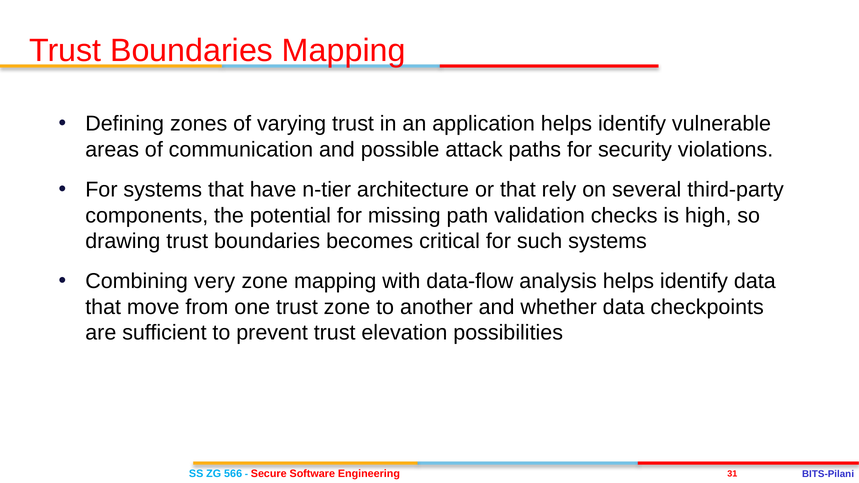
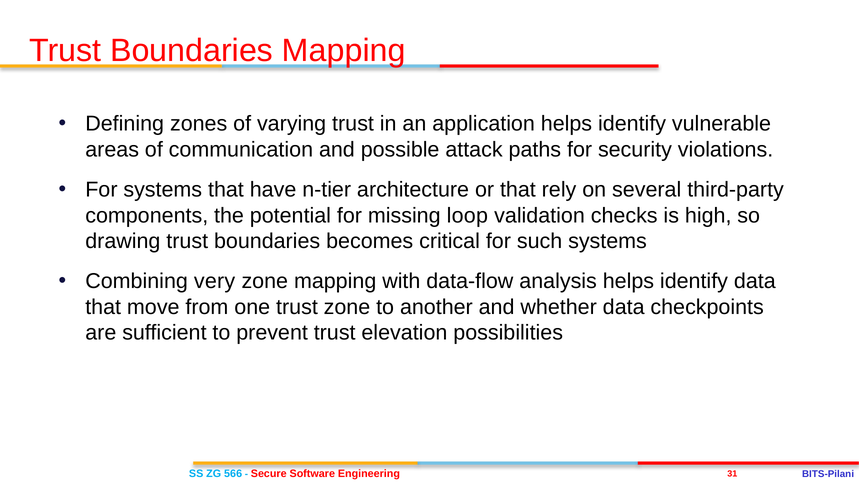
path: path -> loop (467, 216)
